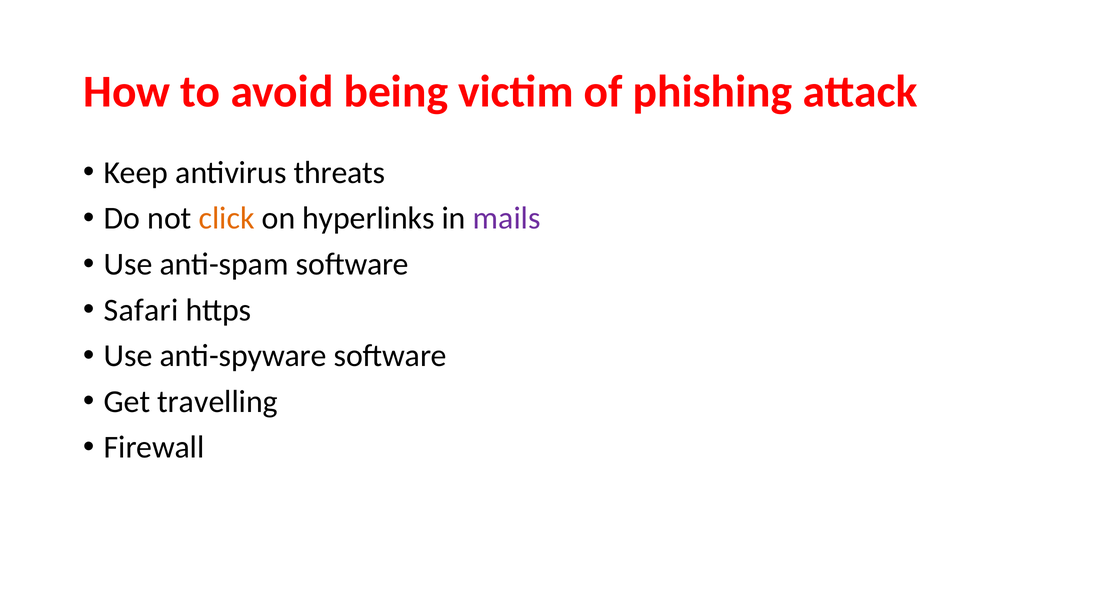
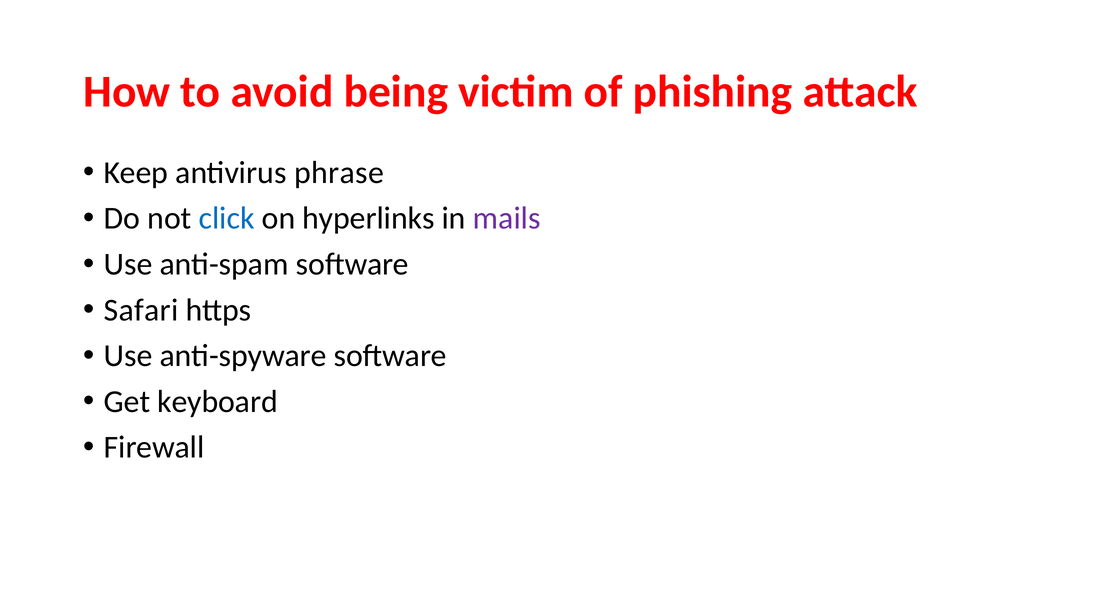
threats: threats -> phrase (339, 173)
click colour: orange -> blue (227, 218)
travelling: travelling -> keyboard (218, 401)
